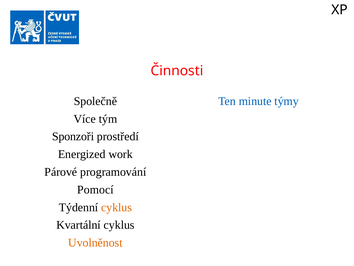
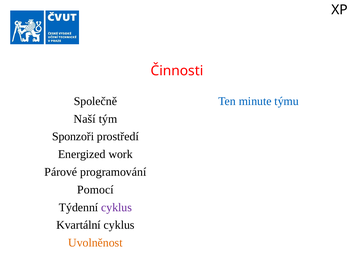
týmy: týmy -> týmu (287, 101)
Více: Více -> Naší (85, 119)
cyklus colour: orange -> purple (117, 207)
